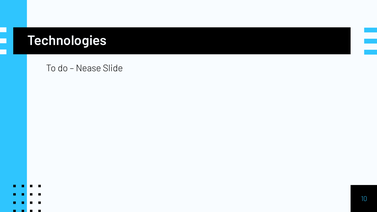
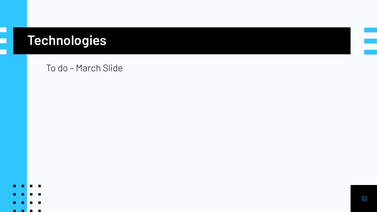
Nease: Nease -> March (88, 68)
